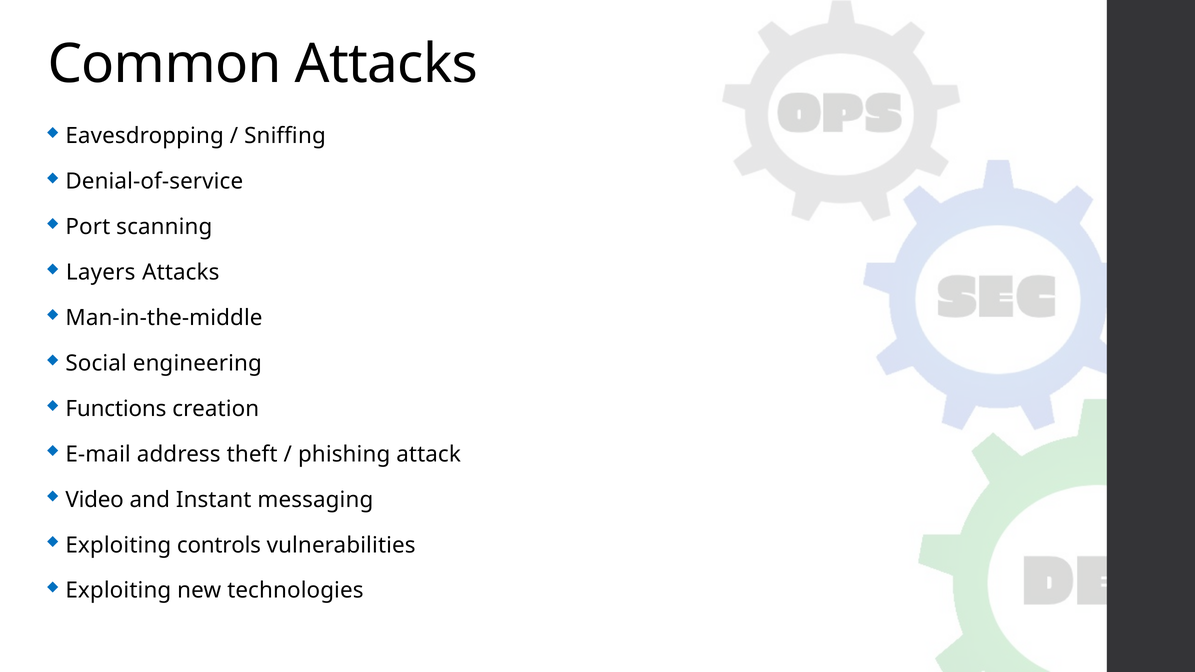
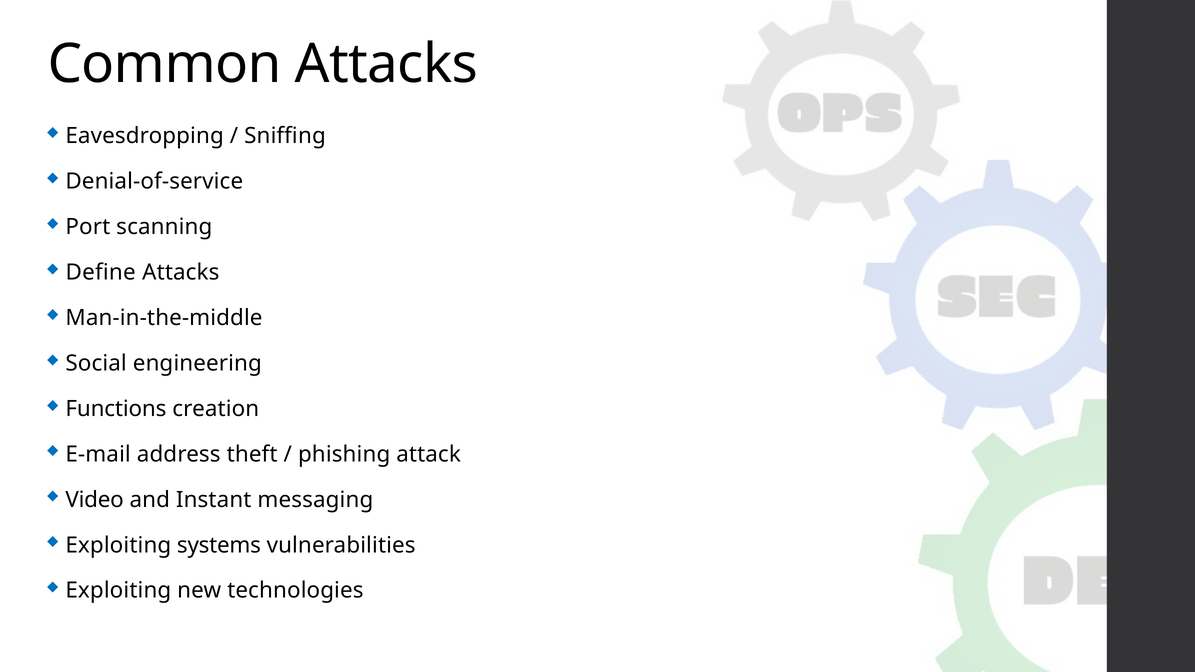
Layers: Layers -> Define (101, 272)
controls: controls -> systems (219, 545)
